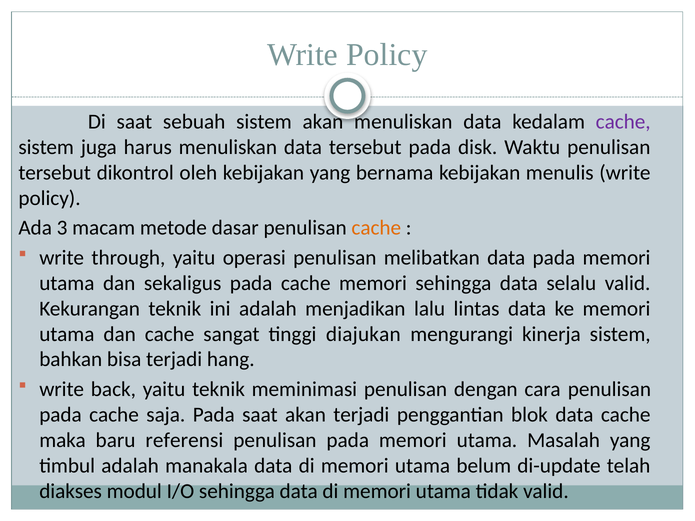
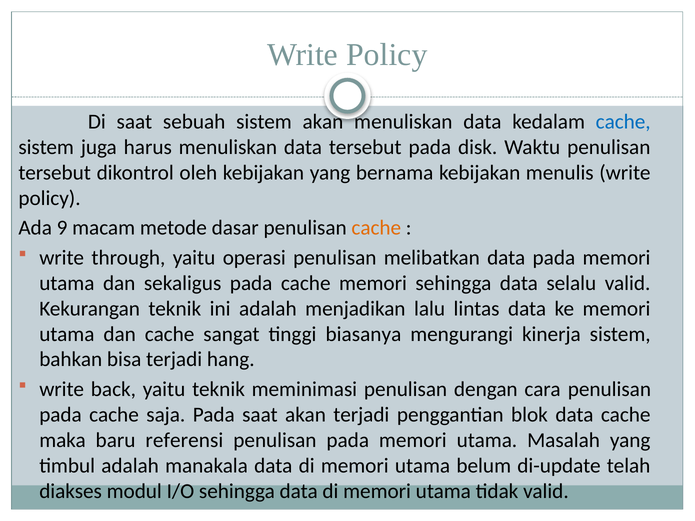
cache colour: purple -> blue (623, 122)
3: 3 -> 9 (62, 228)
diajukan: diajukan -> biasanya (363, 334)
